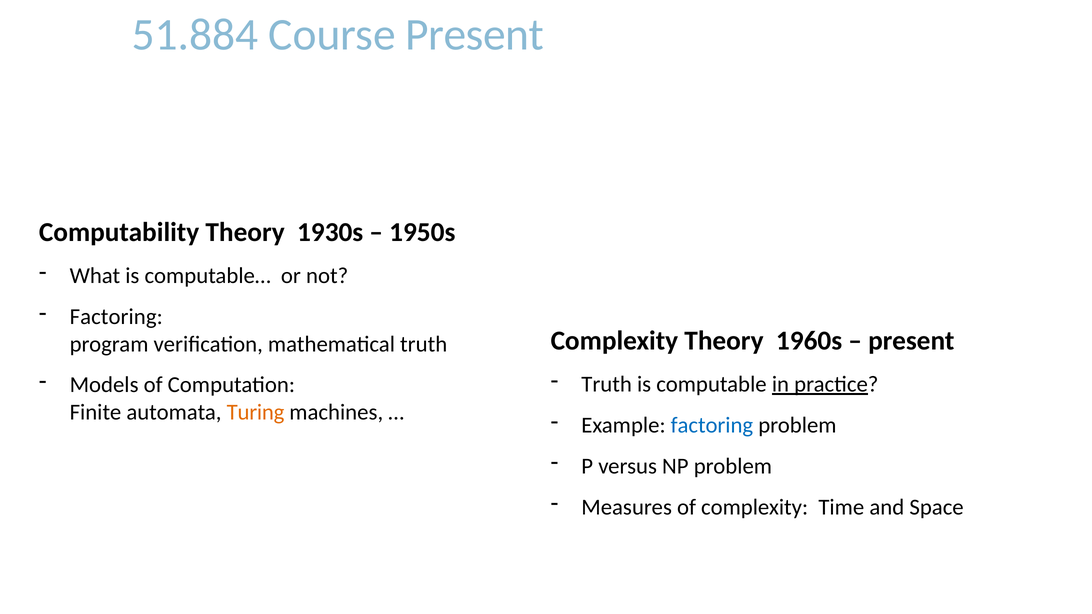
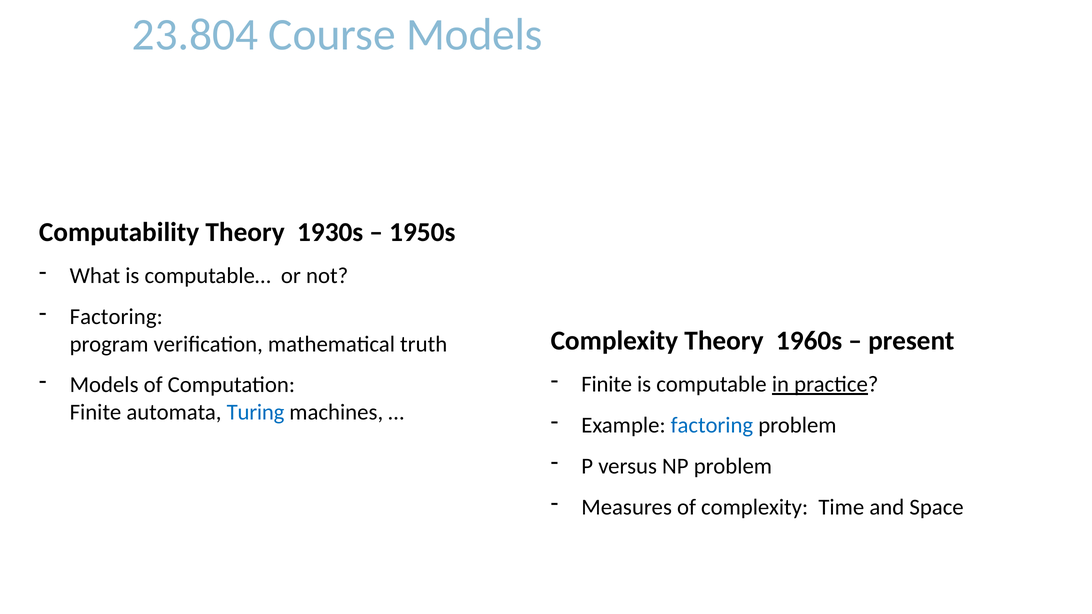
51.884: 51.884 -> 23.804 (195, 35)
Course Present: Present -> Models (474, 35)
Truth: Truth -> Finite (607, 384)
Turing colour: orange -> blue (256, 412)
